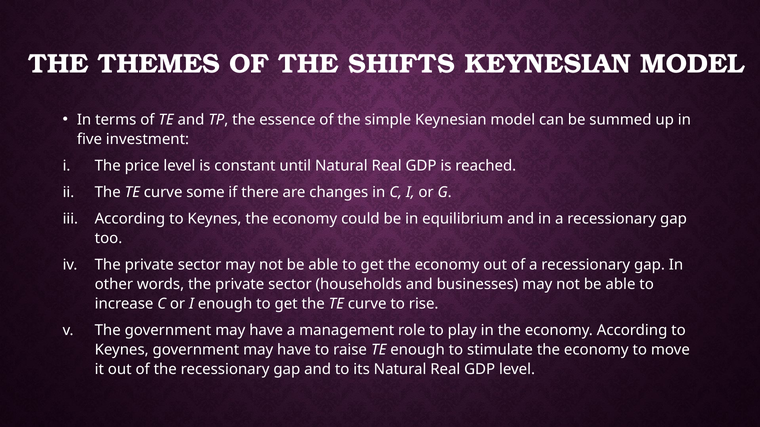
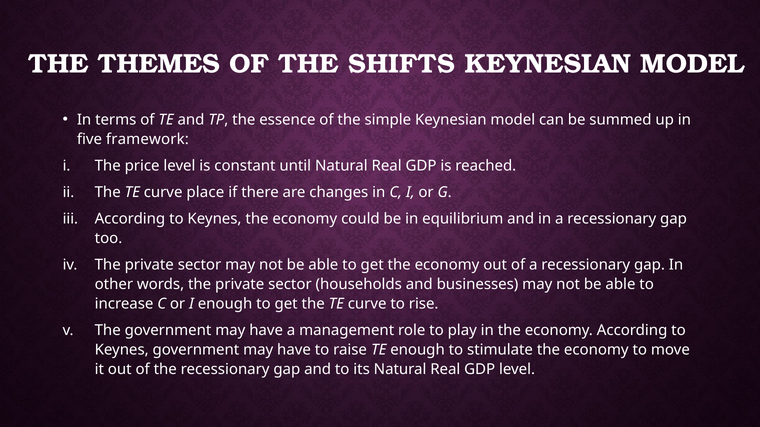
investment: investment -> framework (147, 139)
some: some -> place (205, 193)
